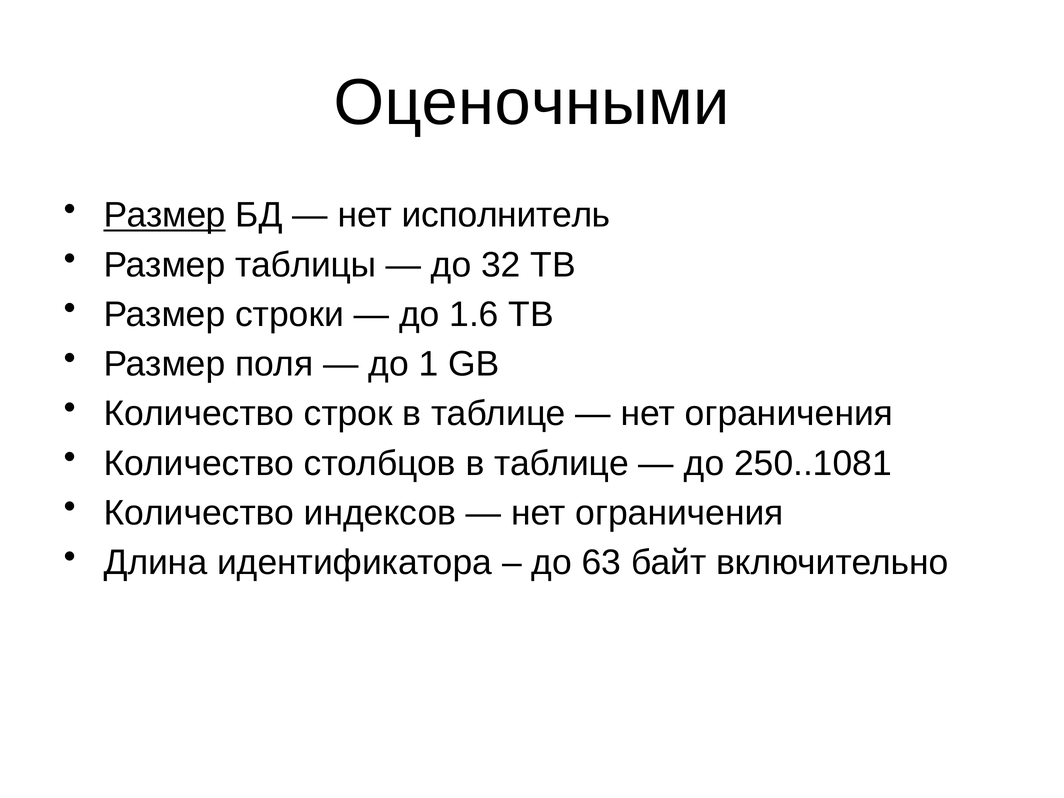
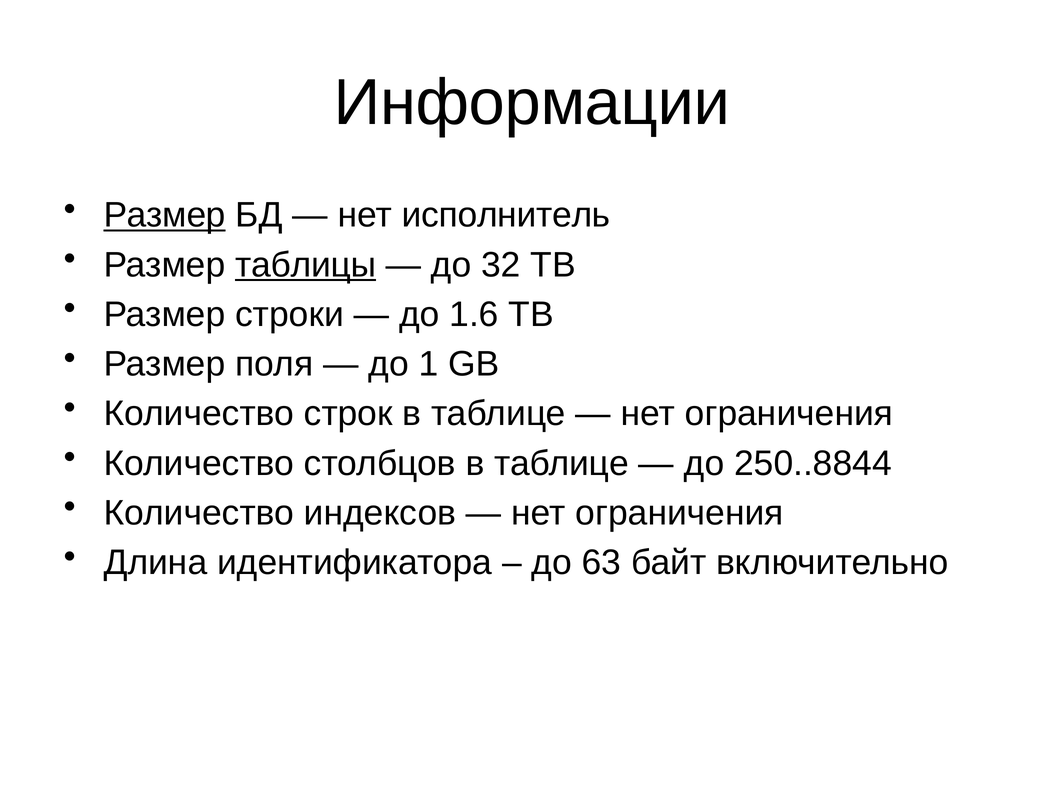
Оценочными: Оценочными -> Информации (532, 103)
таблицы underline: none -> present (306, 265)
250..1081: 250..1081 -> 250..8844 (813, 463)
